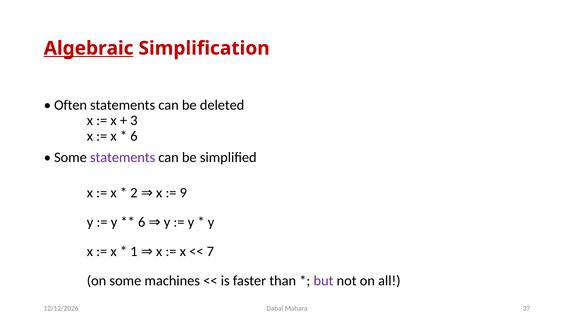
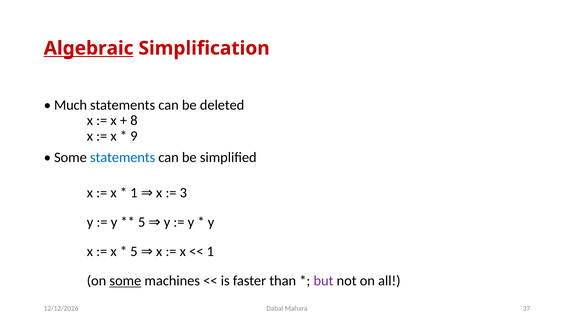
Often: Often -> Much (71, 105)
3: 3 -> 8 (134, 120)
6: 6 -> 9 (134, 136)
statements colour: purple -> blue (123, 157)
2: 2 -> 1 (134, 193)
9: 9 -> 3 (183, 193)
6: 6 -> 5 (142, 222)
1: 1 -> 5 (134, 251)
7: 7 -> 1 (210, 251)
some underline: none -> present (125, 281)
